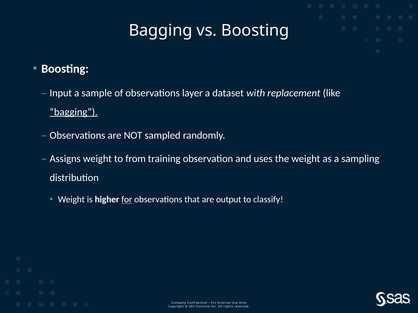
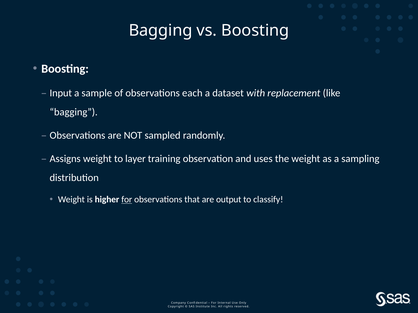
layer: layer -> each (192, 93)
bagging underline: present -> none (74, 112)
from: from -> layer (136, 159)
